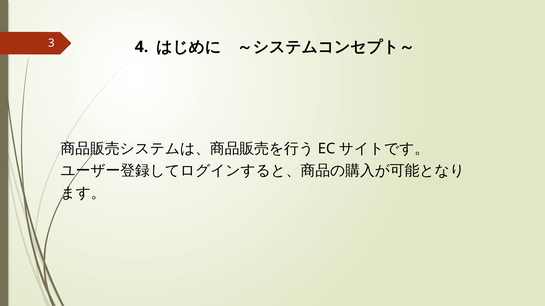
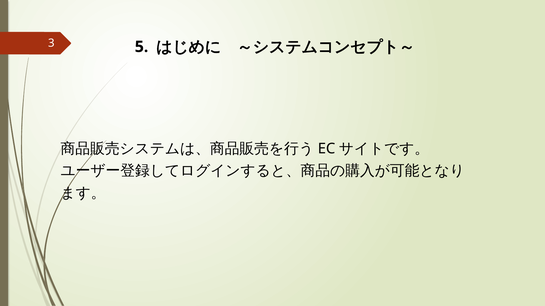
4: 4 -> 5 (142, 47)
